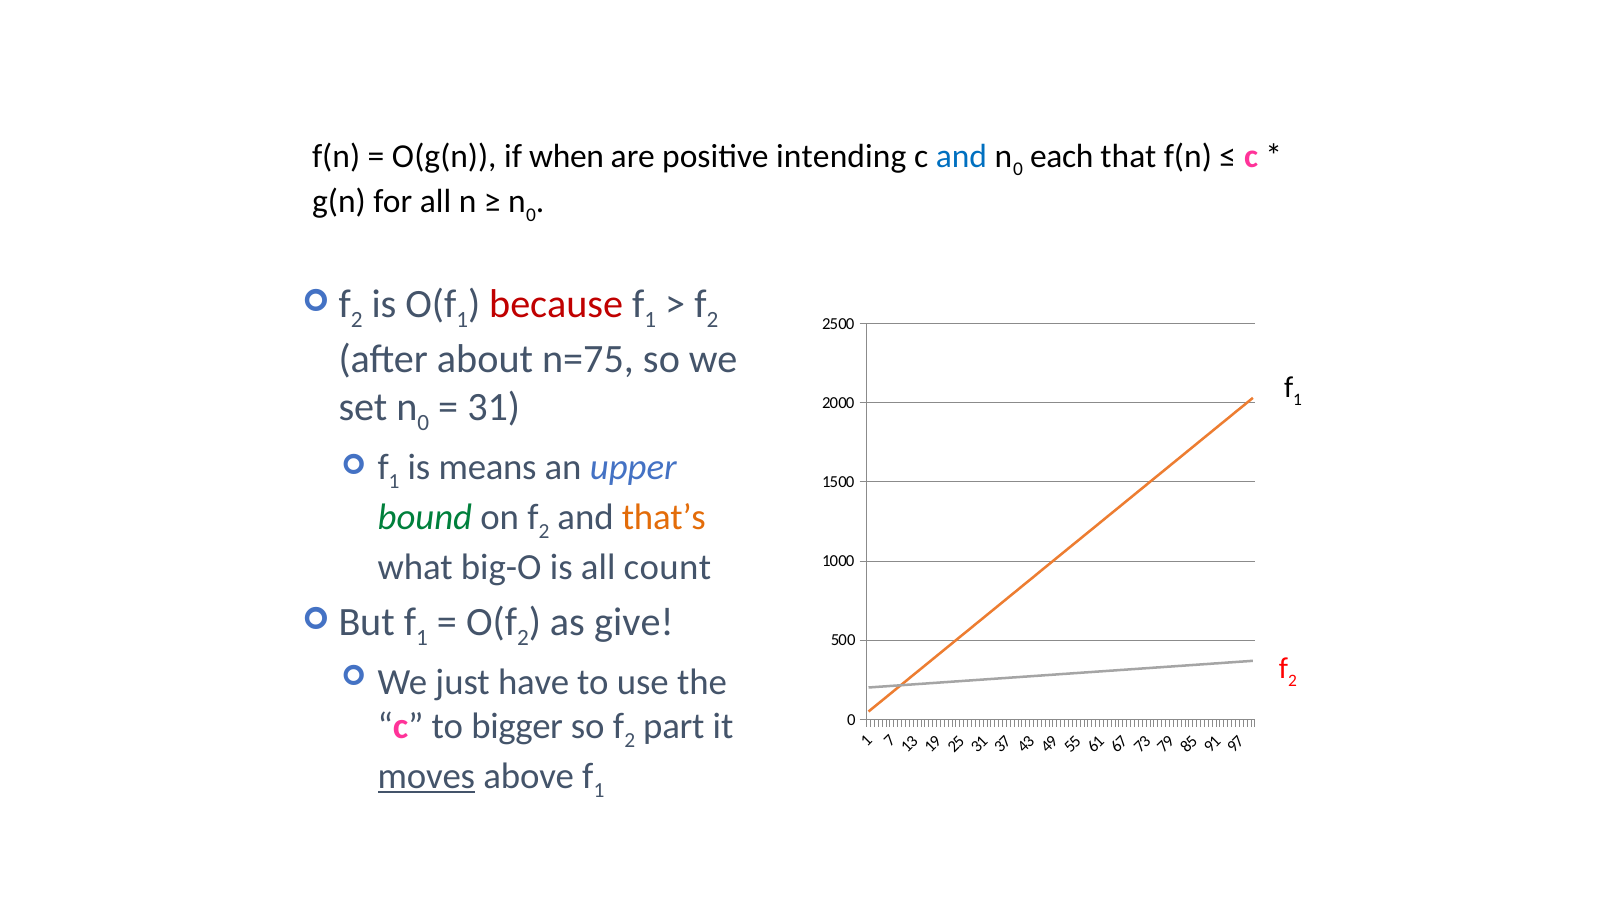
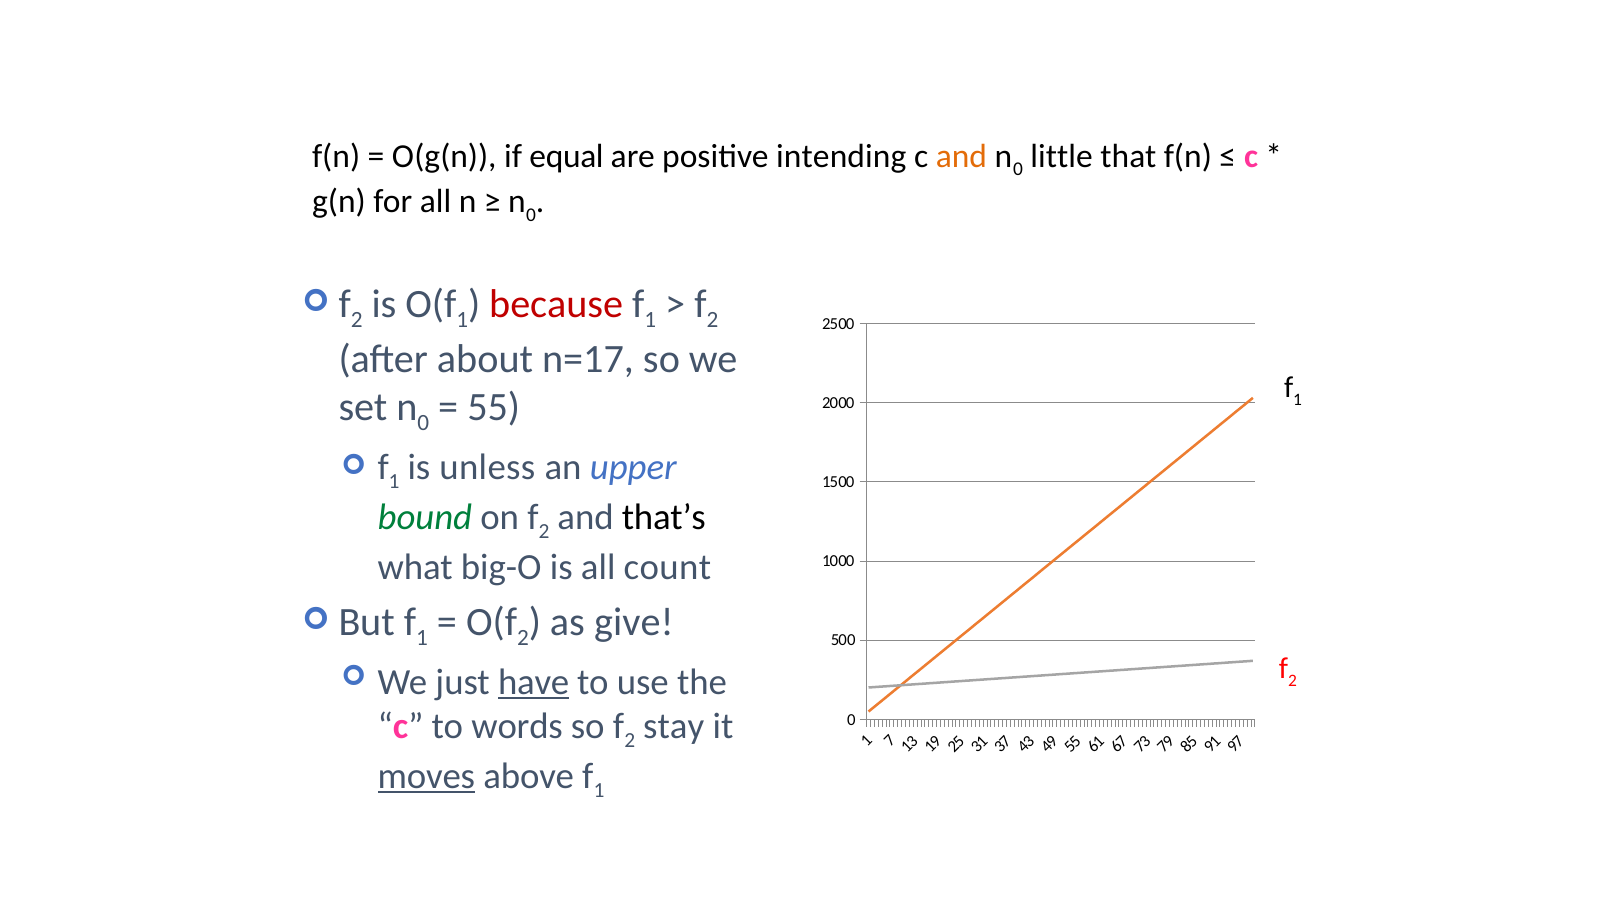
when: when -> equal (567, 156)
and colour: blue -> orange (961, 156)
each: each -> little (1062, 156)
n=75: n=75 -> n=17 (588, 359)
31: 31 -> 55 (494, 407)
means: means -> unless (487, 467)
that’s colour: orange -> black (664, 517)
have underline: none -> present (534, 682)
bigger: bigger -> words (517, 726)
part: part -> stay (674, 726)
